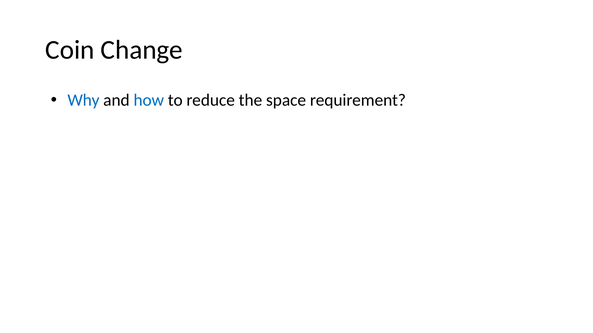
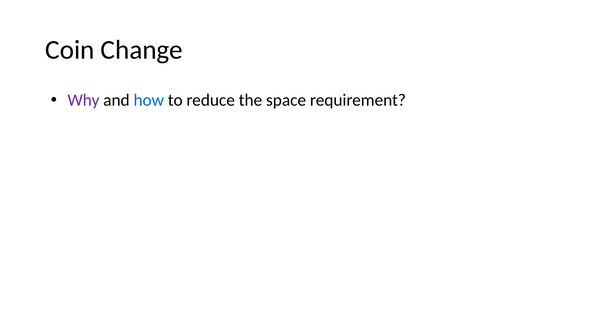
Why colour: blue -> purple (83, 100)
